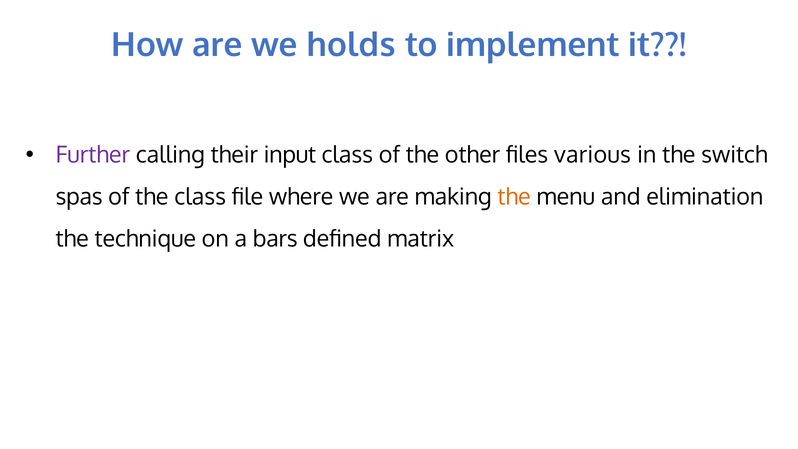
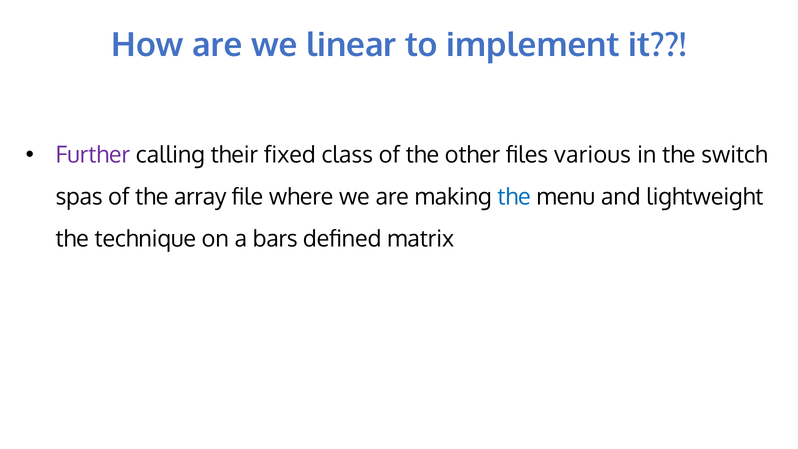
holds: holds -> linear (351, 45)
input: input -> fixed (290, 155)
the class: class -> array (200, 197)
the colour: orange -> blue (514, 197)
elimination: elimination -> lightweight (705, 197)
